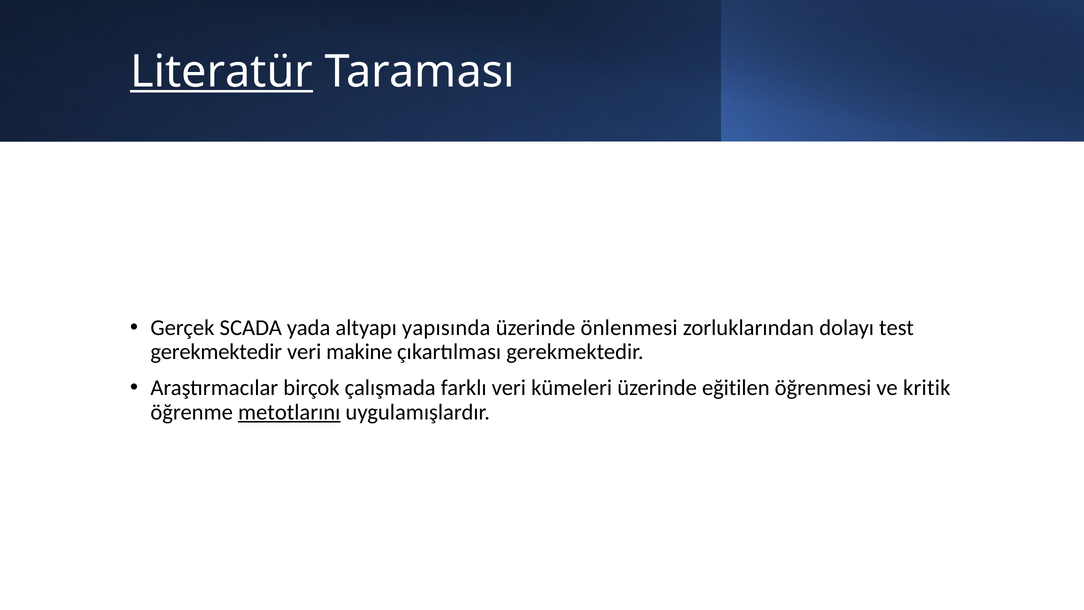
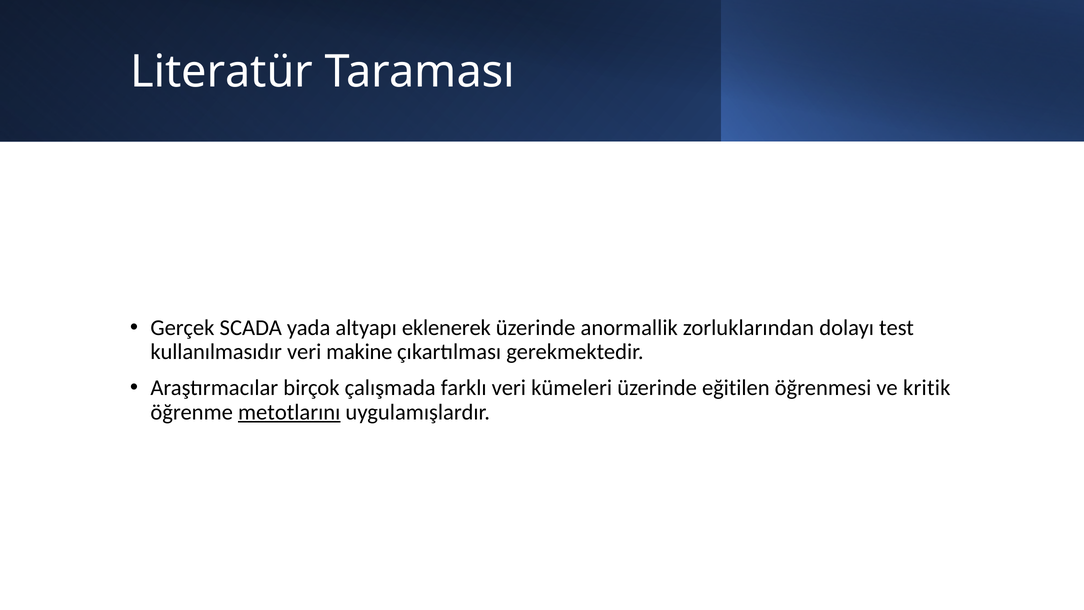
Literatür underline: present -> none (222, 72)
yapısında: yapısında -> eklenerek (446, 327)
önlenmesi: önlenmesi -> anormallik (629, 327)
gerekmektedir: gerekmektedir -> kullanılmasıdır (216, 352)
